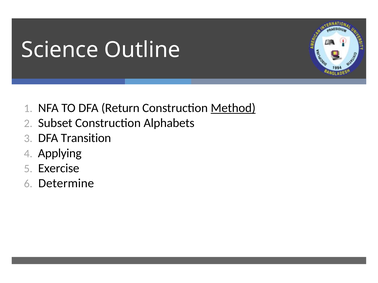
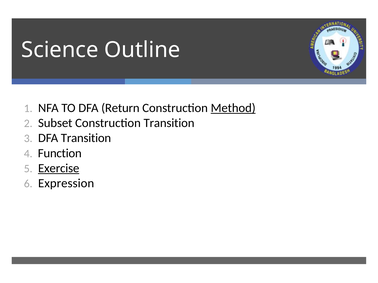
Construction Alphabets: Alphabets -> Transition (169, 123)
Applying: Applying -> Function (60, 153)
Exercise underline: none -> present (59, 169)
Determine: Determine -> Expression (66, 184)
